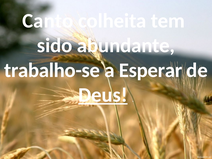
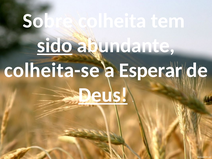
Canto: Canto -> Sobre (48, 21)
sido underline: none -> present (55, 45)
trabalho-se: trabalho-se -> colheita-se (52, 70)
